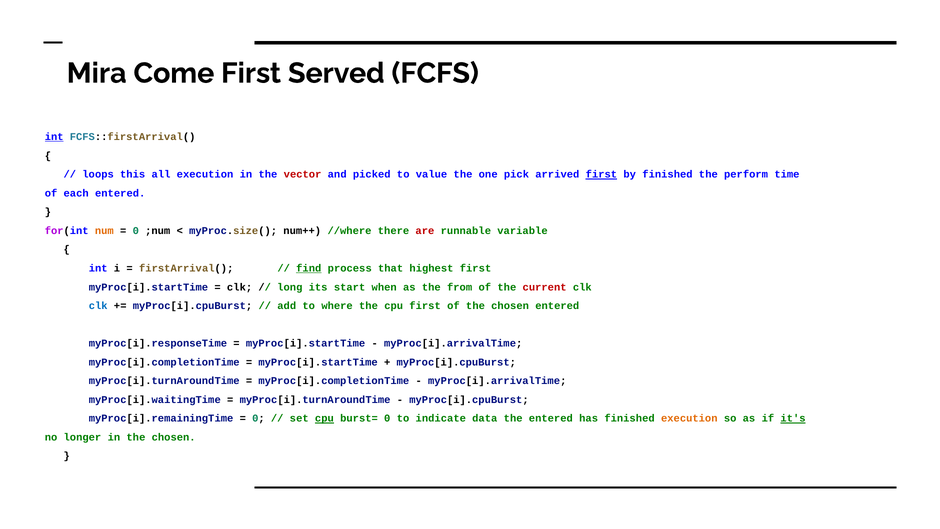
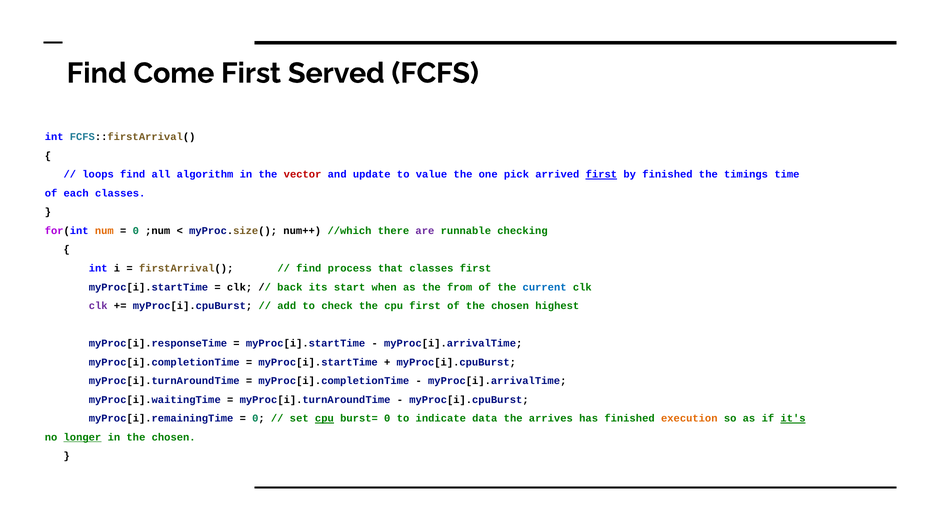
Mira: Mira -> Find (97, 73)
int underline: present -> none (54, 137)
loops this: this -> find (133, 174)
all execution: execution -> algorithm (205, 174)
picked: picked -> update (372, 174)
perform: perform -> timings (746, 174)
each entered: entered -> classes (120, 193)
//where: //where -> //which (349, 231)
are colour: red -> purple (425, 231)
variable: variable -> checking (522, 231)
find underline: present -> none (309, 268)
that highest: highest -> classes (431, 268)
long: long -> back (290, 287)
current colour: red -> blue (545, 287)
clk colour: blue -> purple (98, 306)
where: where -> check (337, 306)
chosen entered: entered -> highest (557, 306)
the entered: entered -> arrives (551, 418)
longer underline: none -> present (82, 437)
